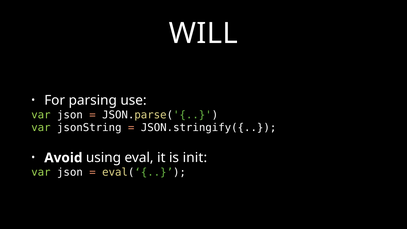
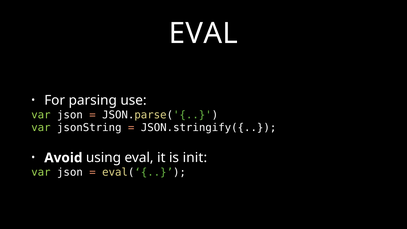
WILL: WILL -> EVAL (203, 33)
